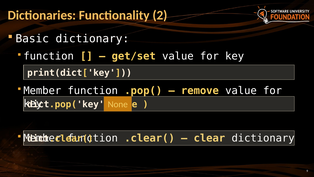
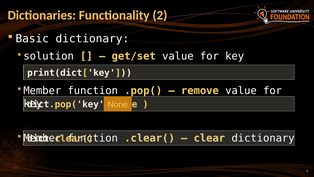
function: function -> solution (49, 56)
